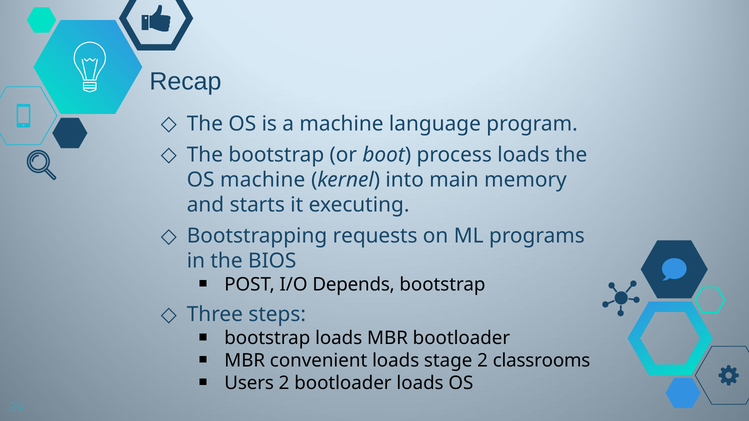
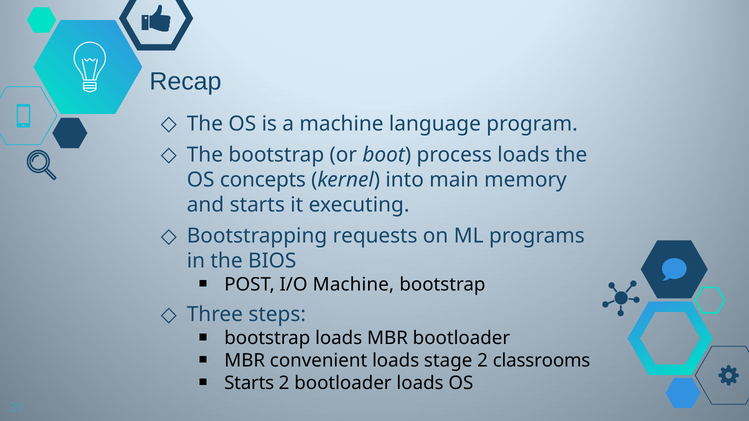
OS machine: machine -> concepts (263, 180)
I/O Depends: Depends -> Machine (353, 285)
Users: Users -> Starts (249, 383)
